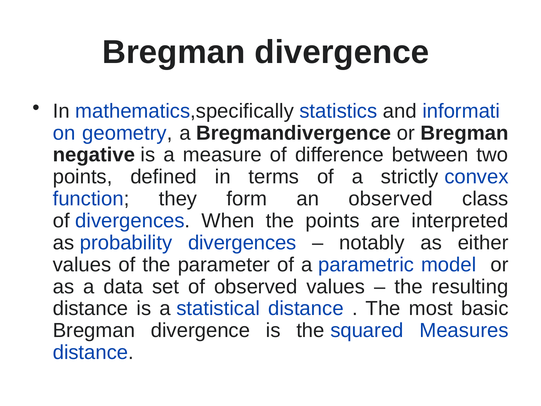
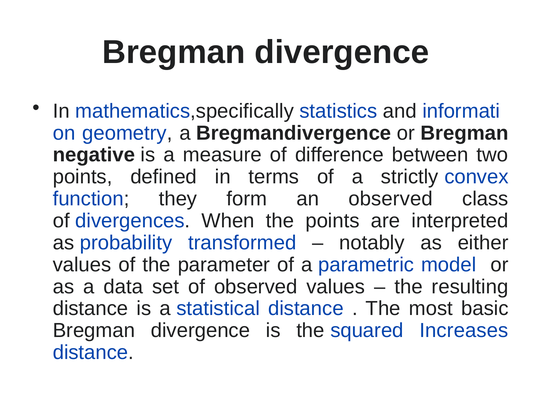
probability divergences: divergences -> transformed (242, 243)
Measures: Measures -> Increases (464, 330)
